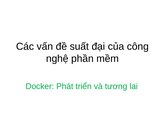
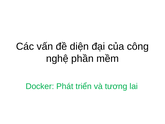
suất: suất -> diện (79, 46)
